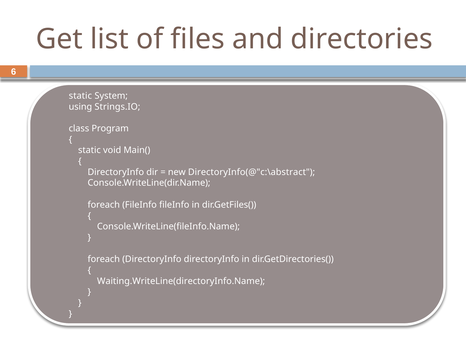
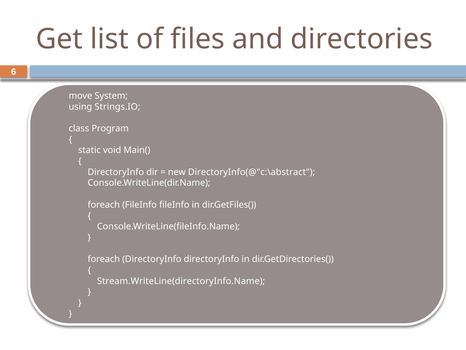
static: static -> move (80, 96)
Waiting.WriteLine(directoryInfo.Name: Waiting.WriteLine(directoryInfo.Name -> Stream.WriteLine(directoryInfo.Name (181, 281)
